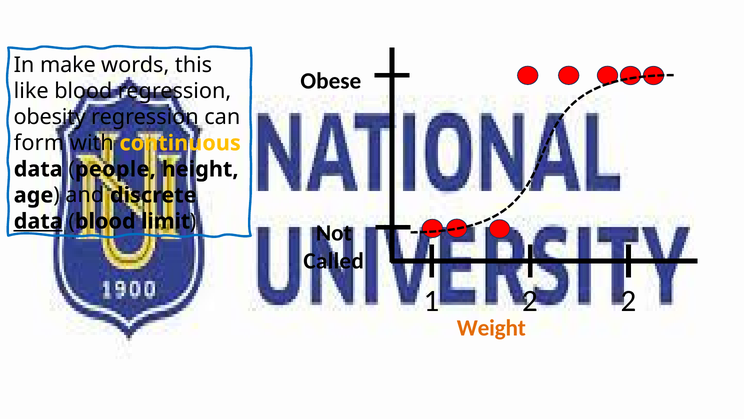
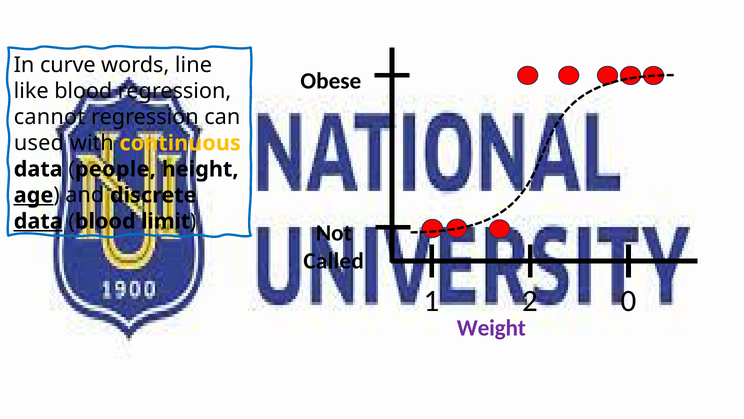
make: make -> curve (68, 65)
this: this -> line (193, 65)
obesity: obesity -> cannot (49, 117)
form: form -> used (39, 143)
age underline: none -> present (34, 195)
2 2: 2 -> 0 (629, 300)
Weight colour: orange -> purple (491, 327)
